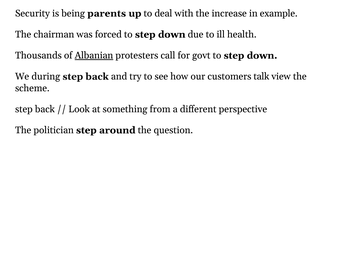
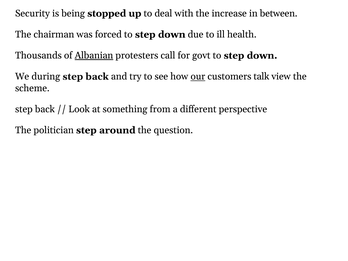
parents: parents -> stopped (107, 13)
example: example -> between (279, 13)
our underline: none -> present (198, 77)
